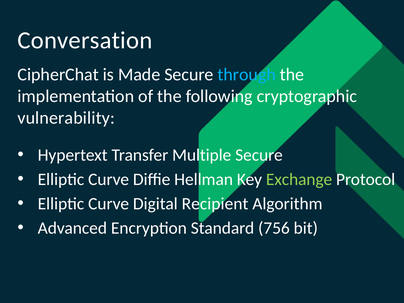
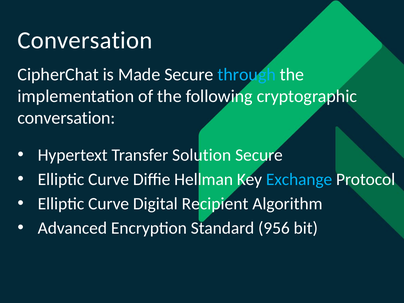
vulnerability: vulnerability -> conversation (66, 118)
Multiple: Multiple -> Solution (202, 155)
Exchange colour: light green -> light blue (299, 179)
756: 756 -> 956 (274, 228)
